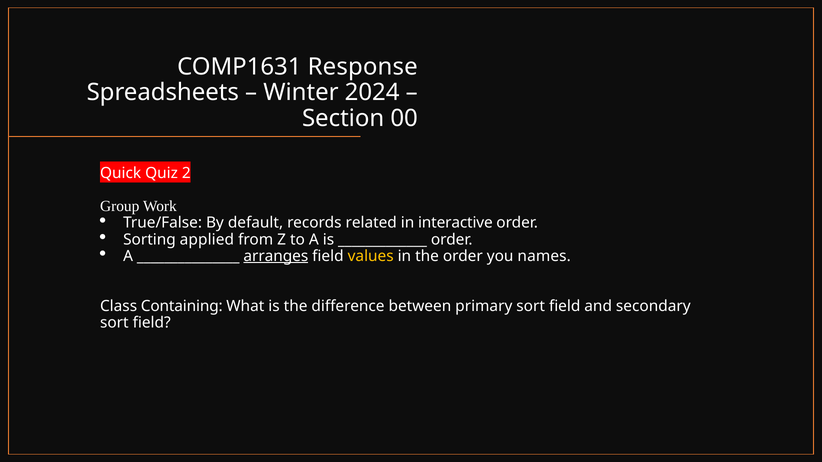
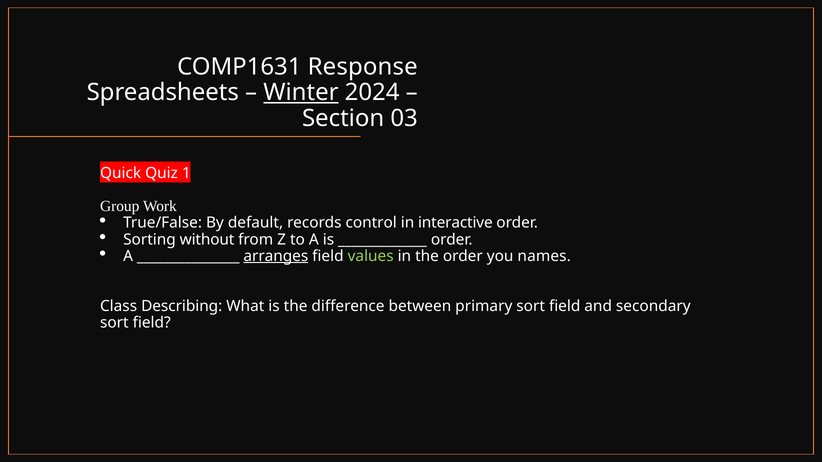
Winter underline: none -> present (301, 92)
00: 00 -> 03 (404, 118)
2: 2 -> 1 (186, 173)
related: related -> control (371, 223)
applied: applied -> without (207, 240)
values colour: yellow -> light green (371, 256)
Containing: Containing -> Describing (182, 306)
